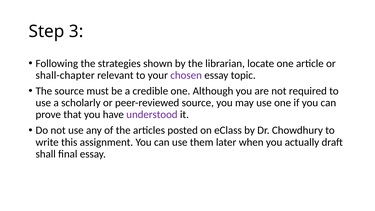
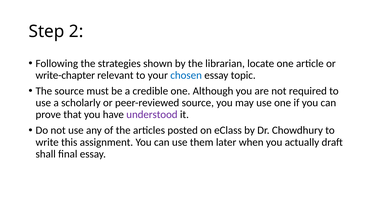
3: 3 -> 2 (76, 32)
shall-chapter: shall-chapter -> write-chapter (65, 75)
chosen colour: purple -> blue (186, 75)
